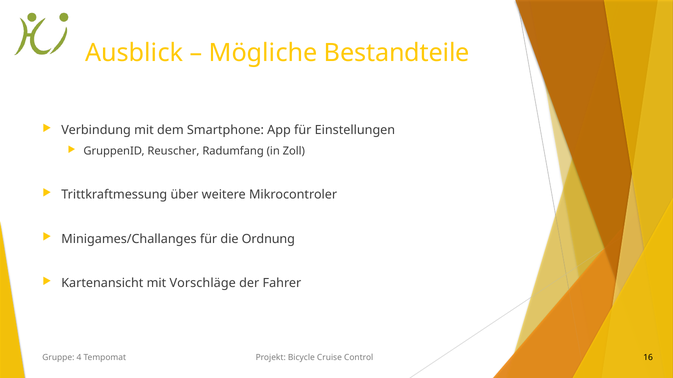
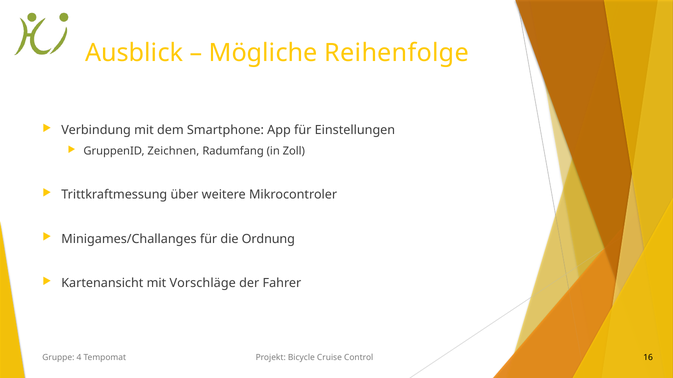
Bestandteile: Bestandteile -> Reihenfolge (397, 53)
Reuscher: Reuscher -> Zeichnen (173, 151)
